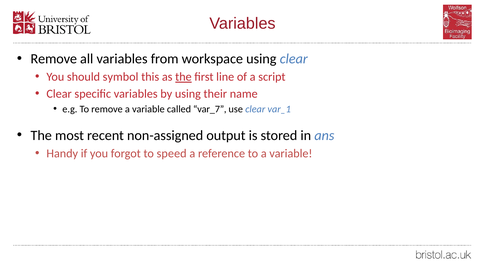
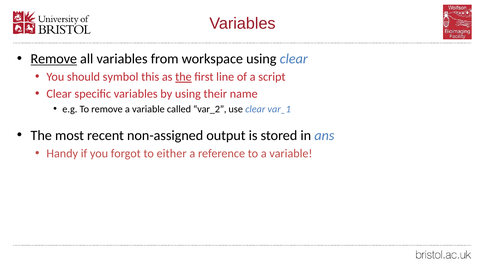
Remove underline: none -> present (54, 59)
var_7: var_7 -> var_2 (210, 109)
speed: speed -> either (172, 153)
